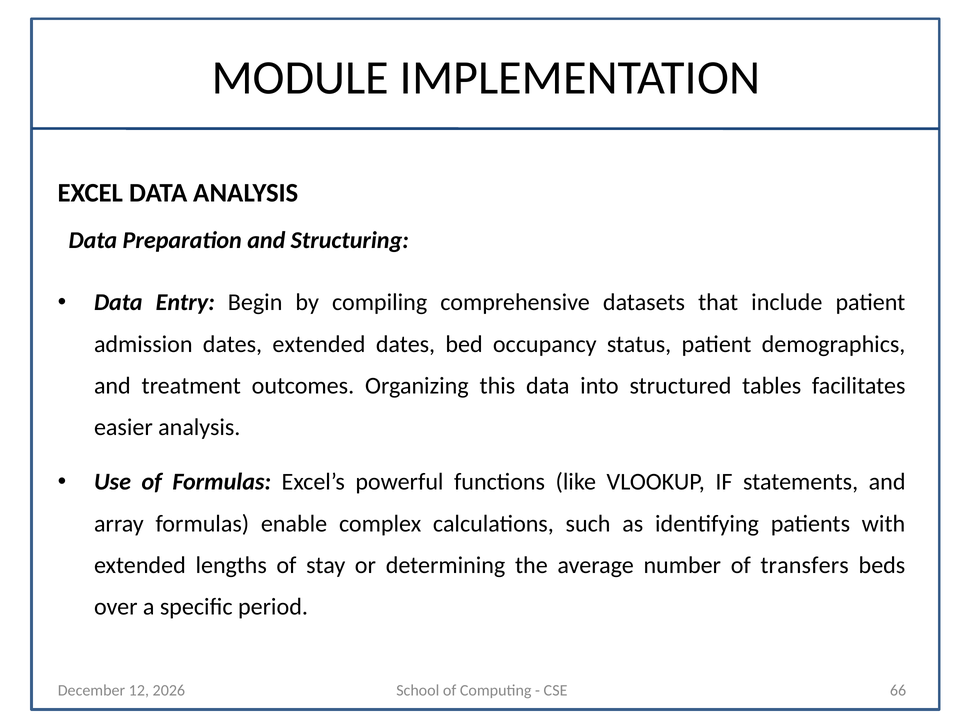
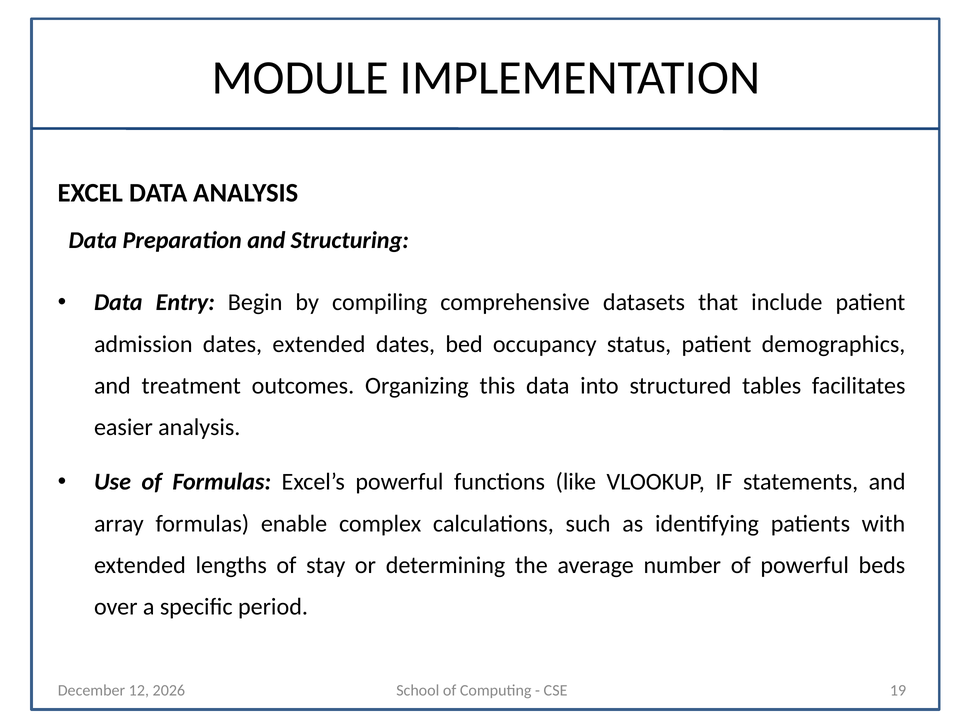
of transfers: transfers -> powerful (805, 565)
66: 66 -> 19 (898, 690)
